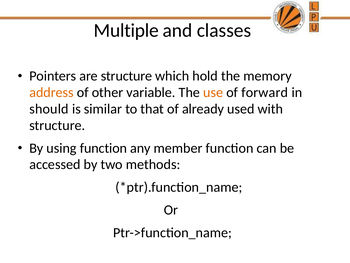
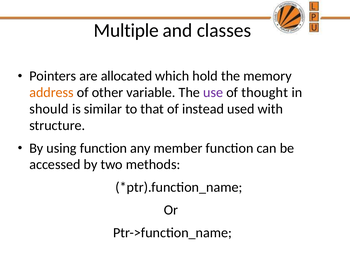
are structure: structure -> allocated (126, 76)
use colour: orange -> purple (213, 92)
forward: forward -> thought (265, 92)
already: already -> instead (203, 109)
